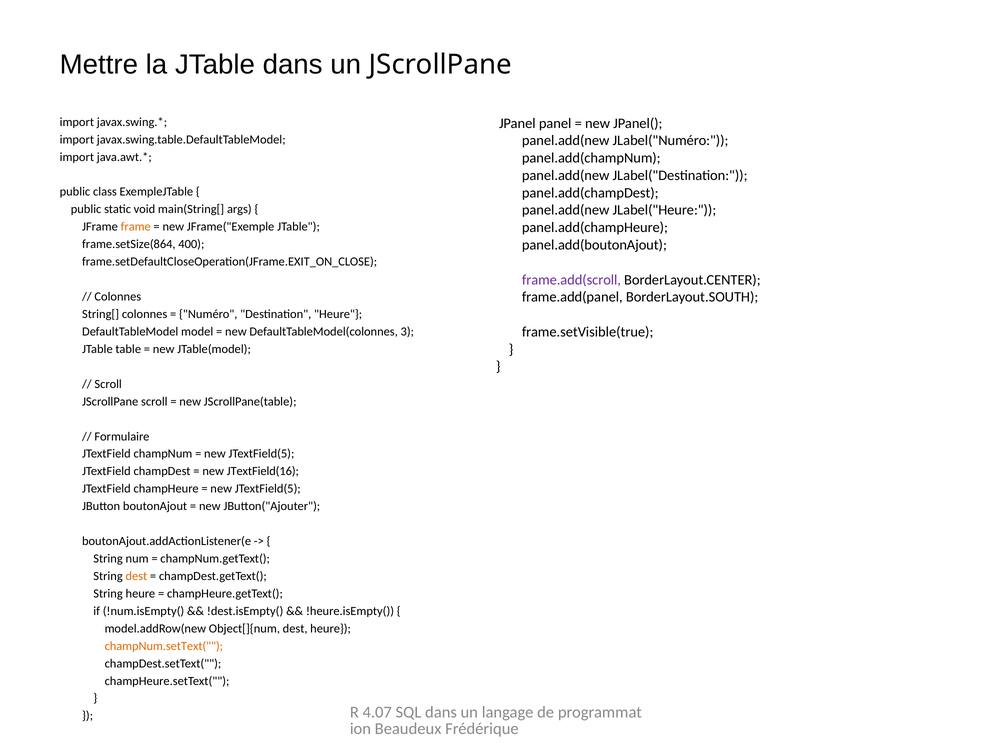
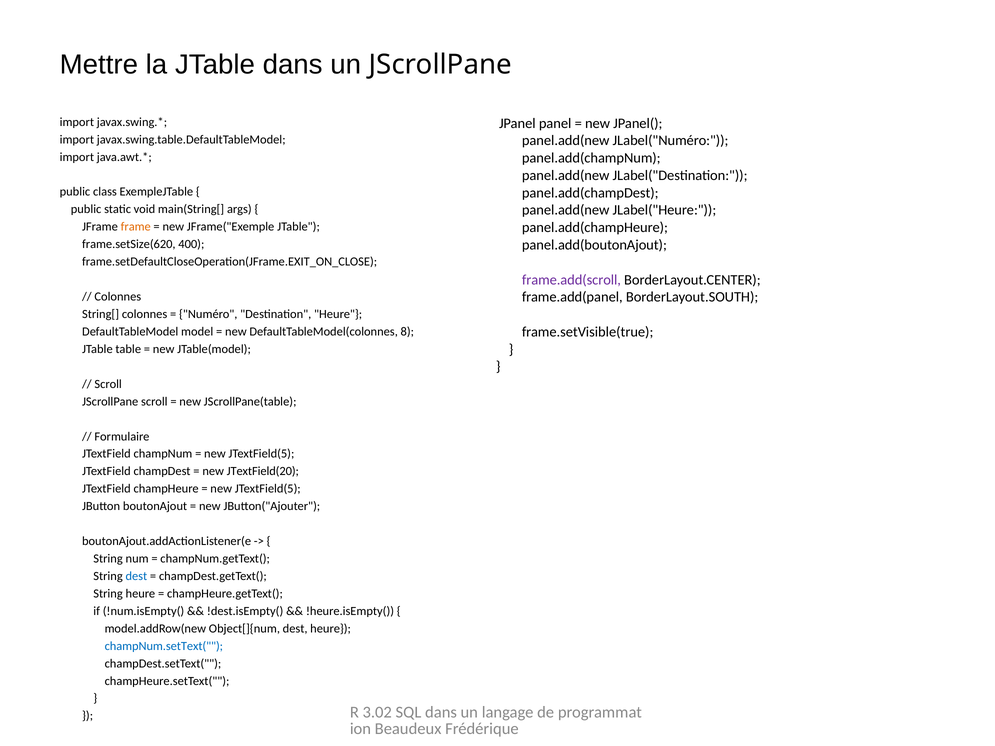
frame.setSize(864: frame.setSize(864 -> frame.setSize(620 (129, 244)
3: 3 -> 8 (407, 332)
JTextField(16: JTextField(16 -> JTextField(20 (263, 471)
dest colour: orange -> blue (136, 576)
champNum.setText( colour: orange -> blue (164, 646)
4.07: 4.07 -> 3.02 (377, 712)
